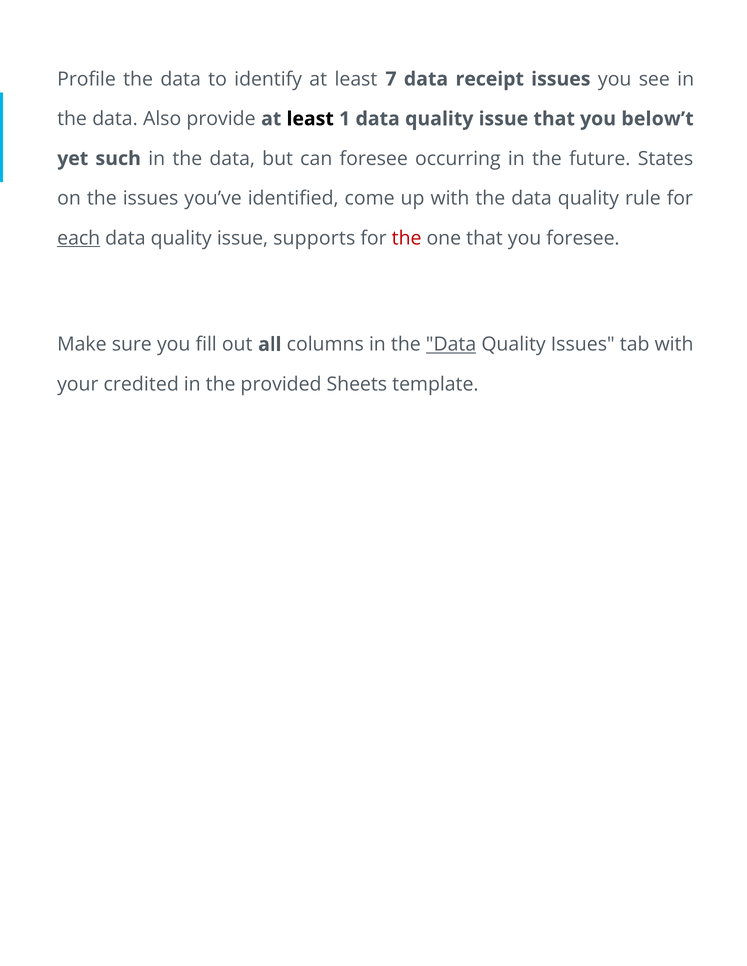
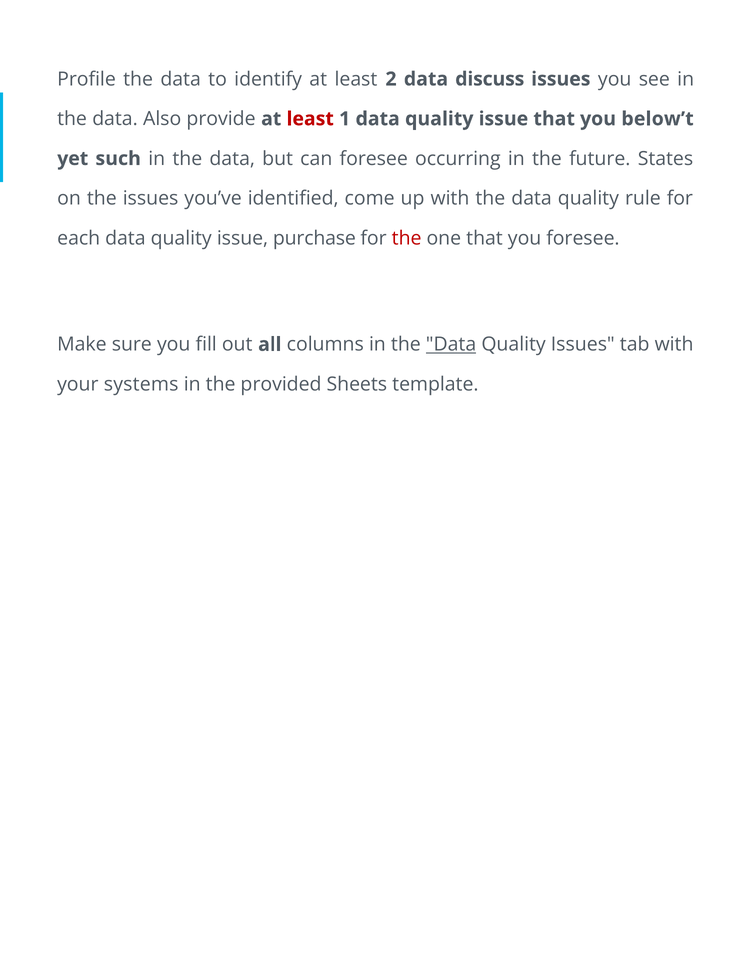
7: 7 -> 2 (391, 79)
receipt: receipt -> discuss (490, 79)
least colour: black -> red (310, 119)
each underline: present -> none (79, 238)
supports: supports -> purchase (314, 238)
credited: credited -> systems (141, 384)
